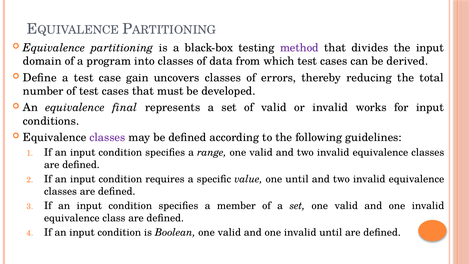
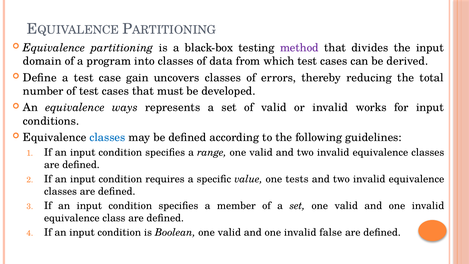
final: final -> ways (125, 107)
classes colour: purple -> blue (107, 137)
one until: until -> tests (297, 179)
invalid until: until -> false (331, 232)
